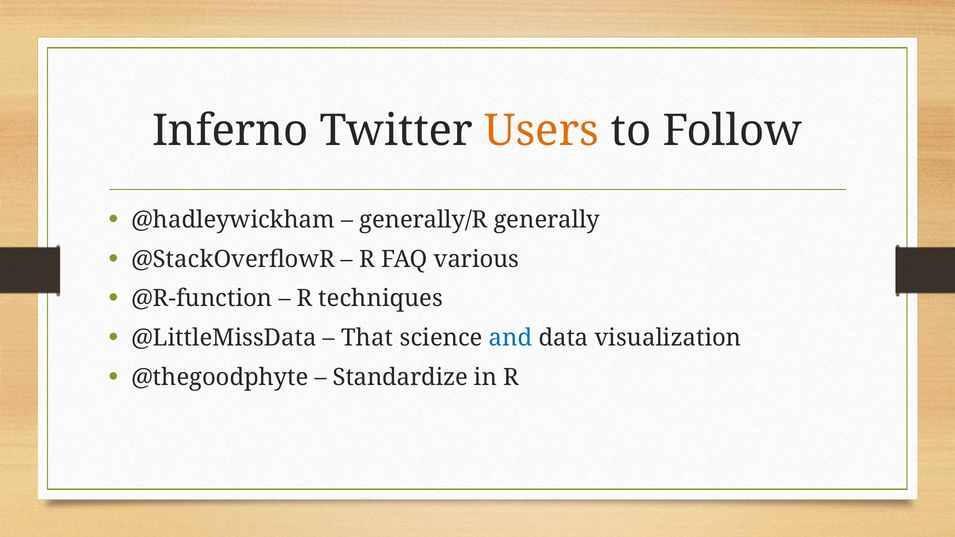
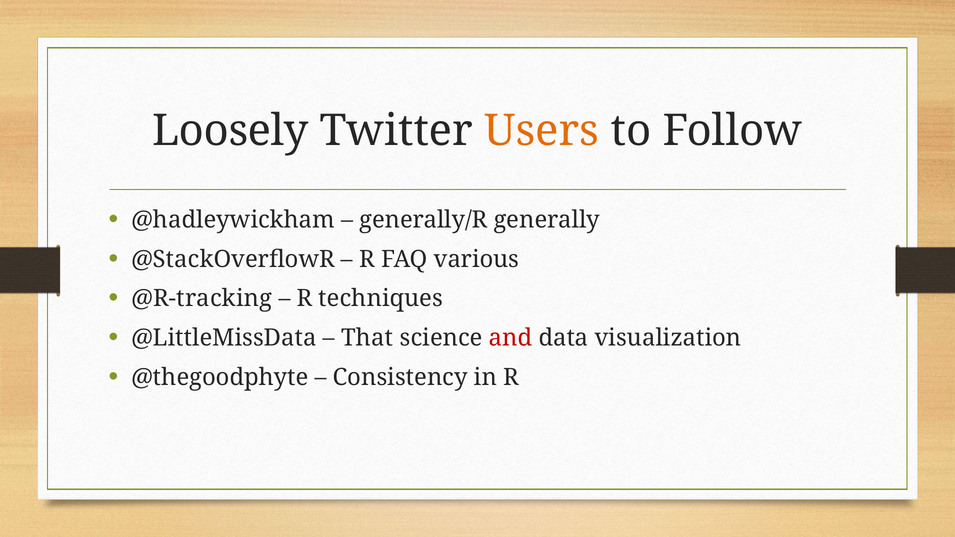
Inferno: Inferno -> Loosely (230, 131)
@R-function: @R-function -> @R-tracking (202, 299)
and colour: blue -> red (511, 338)
Standardize: Standardize -> Consistency (400, 377)
